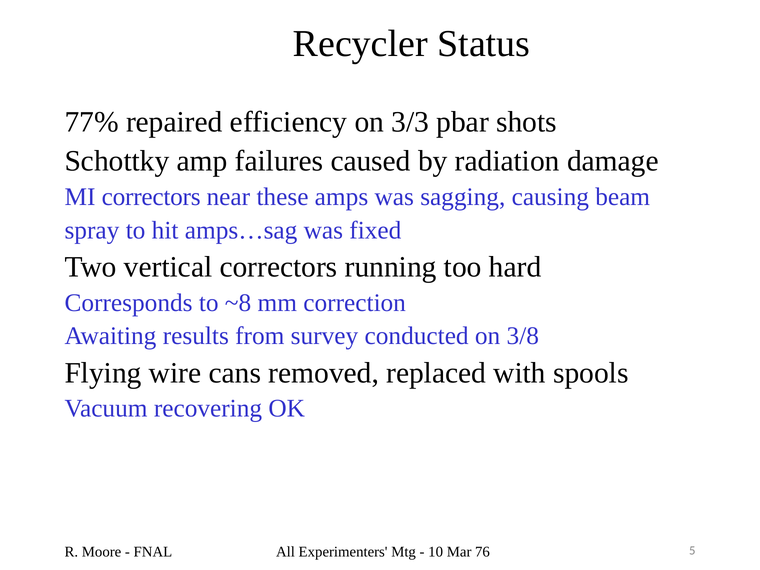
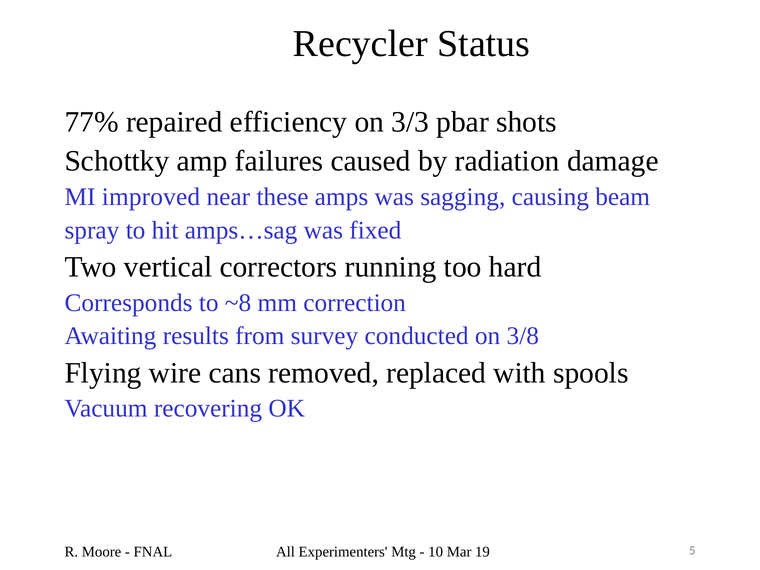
MI correctors: correctors -> improved (151, 197)
76: 76 -> 19 (483, 552)
